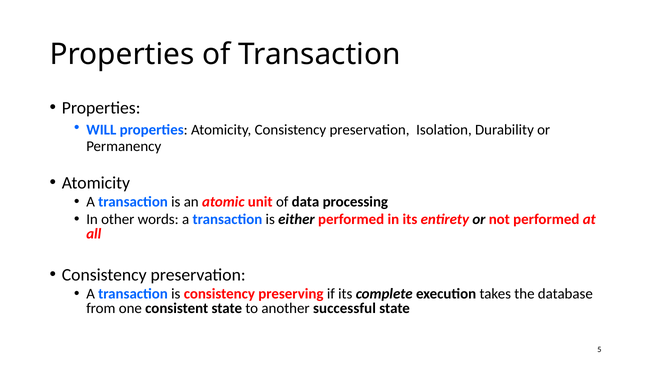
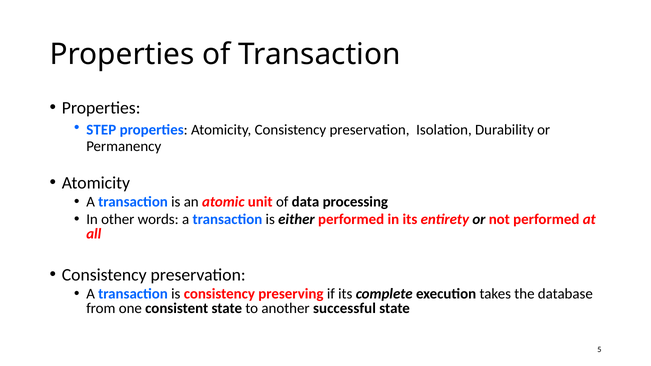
WILL: WILL -> STEP (101, 130)
